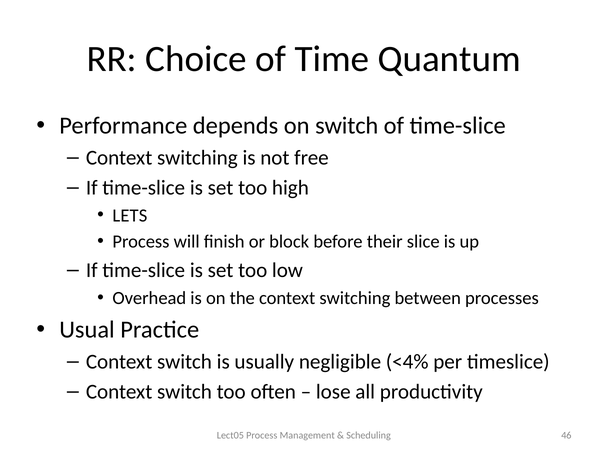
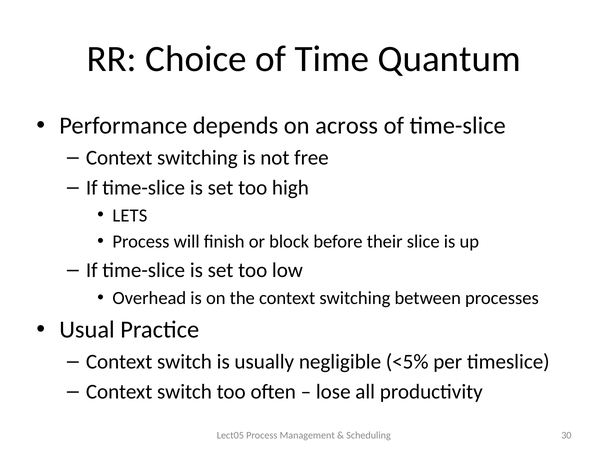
on switch: switch -> across (347, 126)
<4%: <4% -> <5% (407, 362)
46: 46 -> 30 (566, 435)
